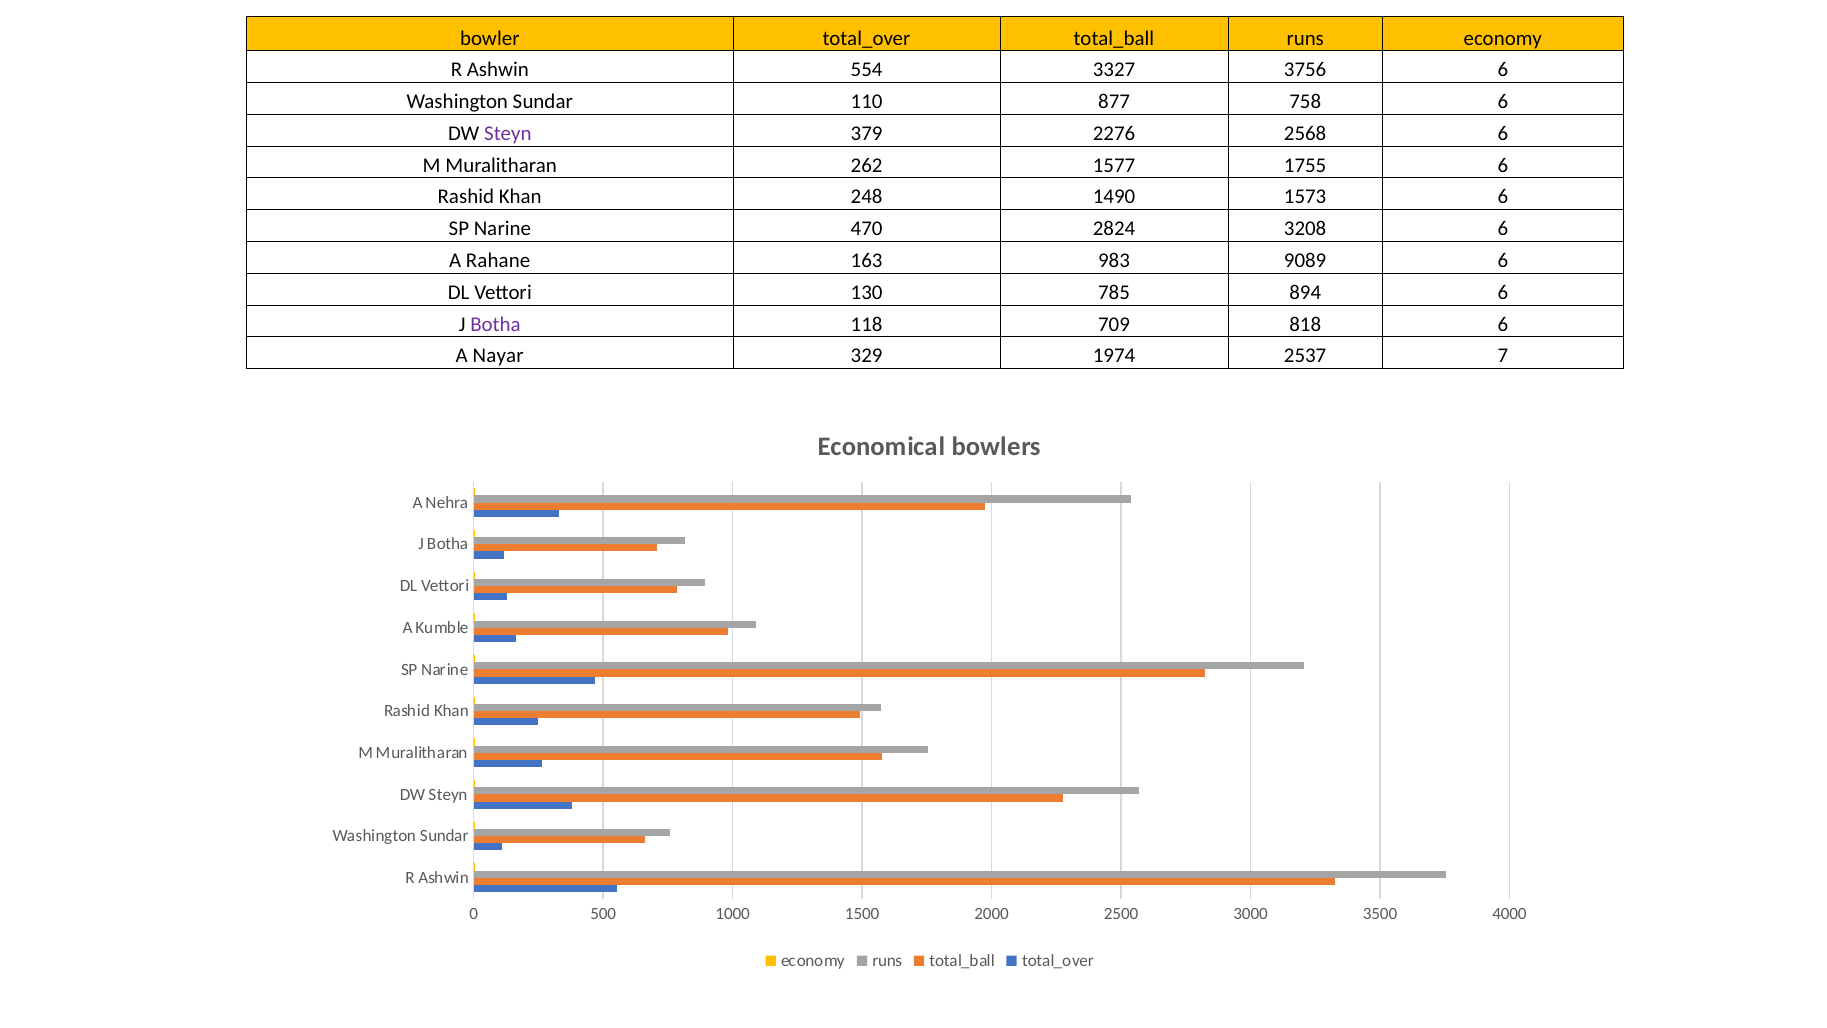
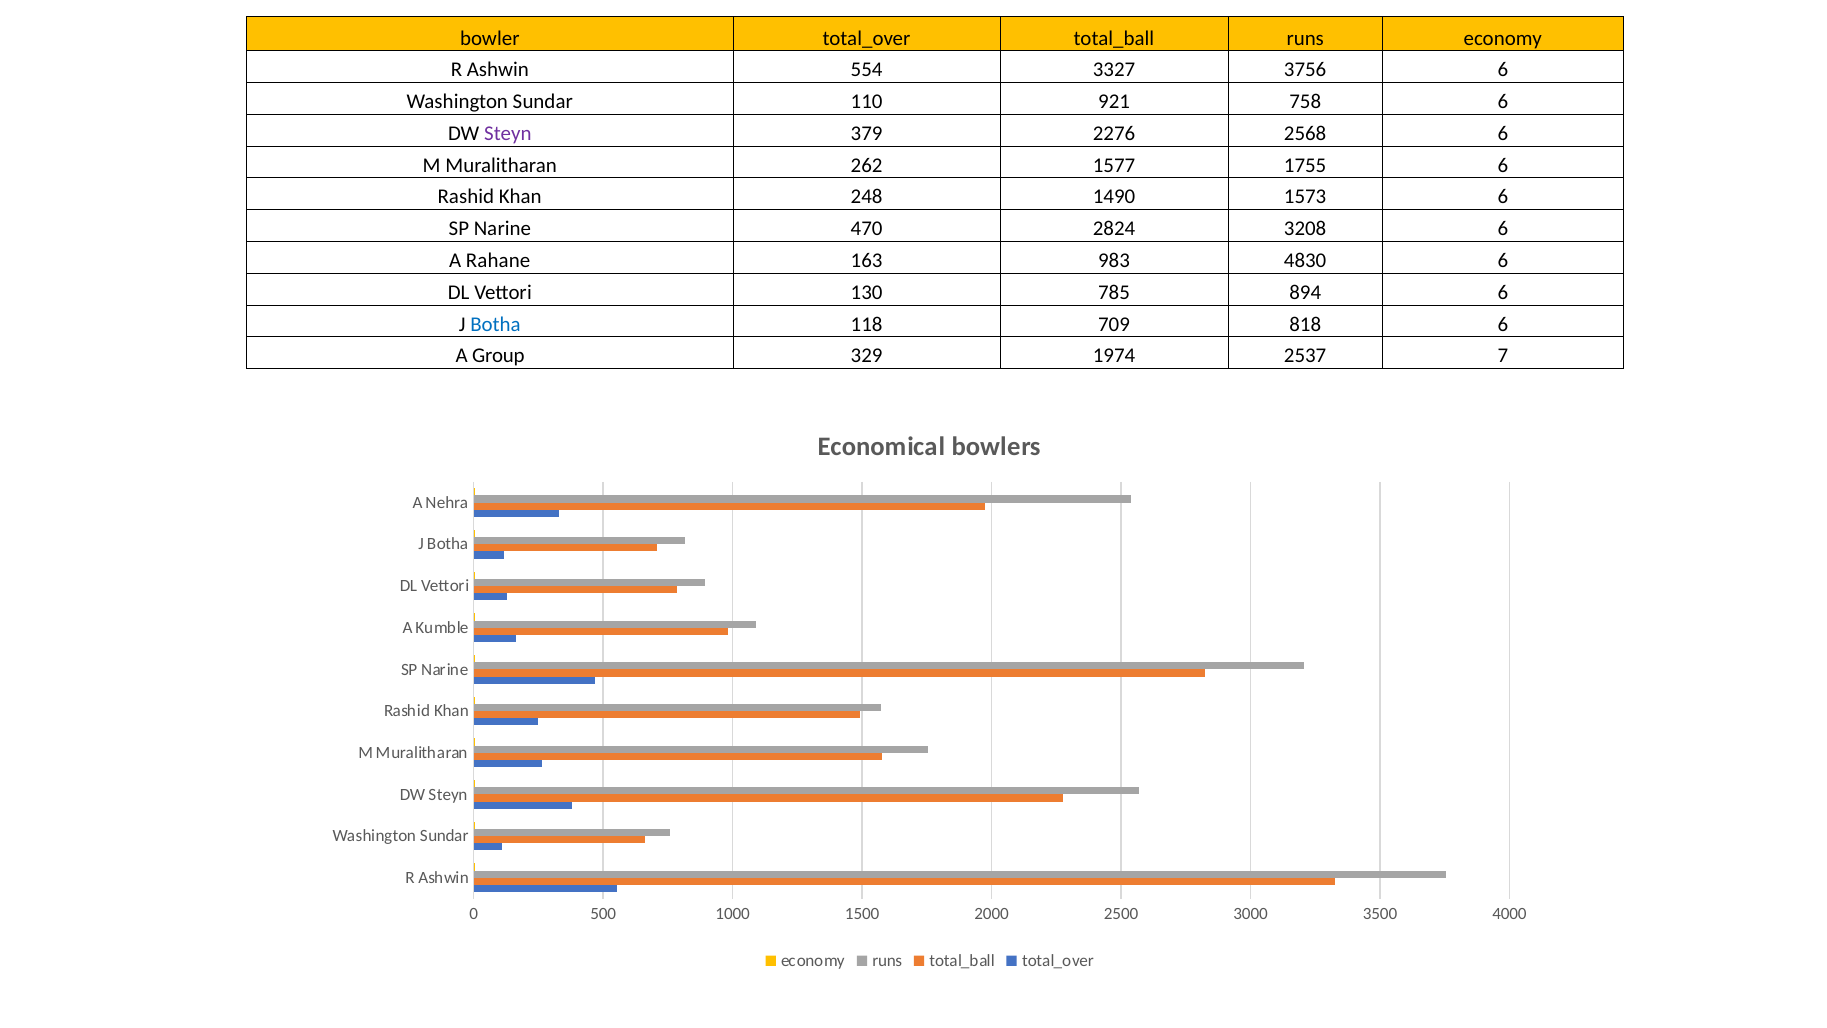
877: 877 -> 921 (1114, 102)
9089: 9089 -> 4830 (1305, 261)
Botha colour: purple -> blue (496, 324)
Nayar: Nayar -> Group (498, 356)
